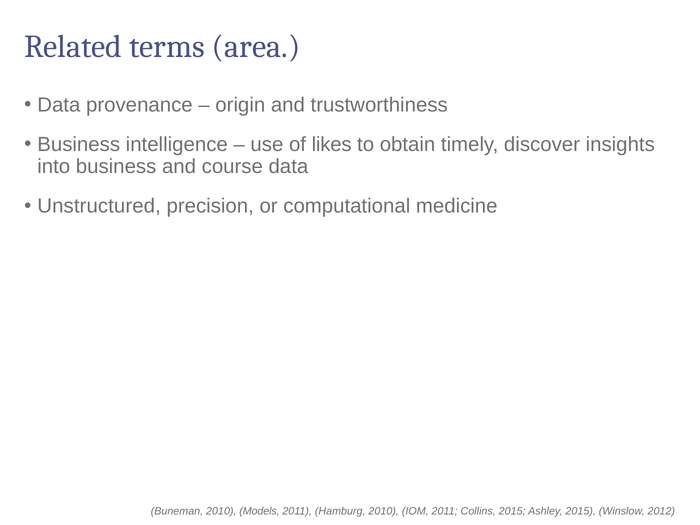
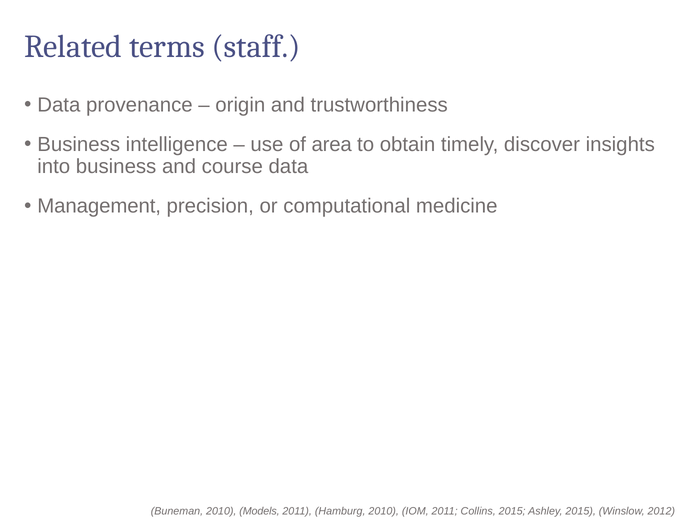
area: area -> staff (256, 47)
likes: likes -> area (332, 145)
Unstructured: Unstructured -> Management (99, 206)
